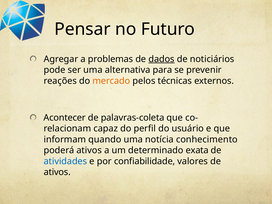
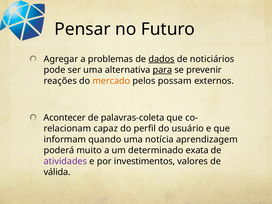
para underline: none -> present (162, 70)
técnicas: técnicas -> possam (175, 81)
conhecimento: conhecimento -> aprendizagem (207, 139)
poderá ativos: ativos -> muito (89, 150)
atividades colour: blue -> purple (65, 161)
confiabilidade: confiabilidade -> investimentos (145, 161)
ativos: ativos -> válida (57, 172)
